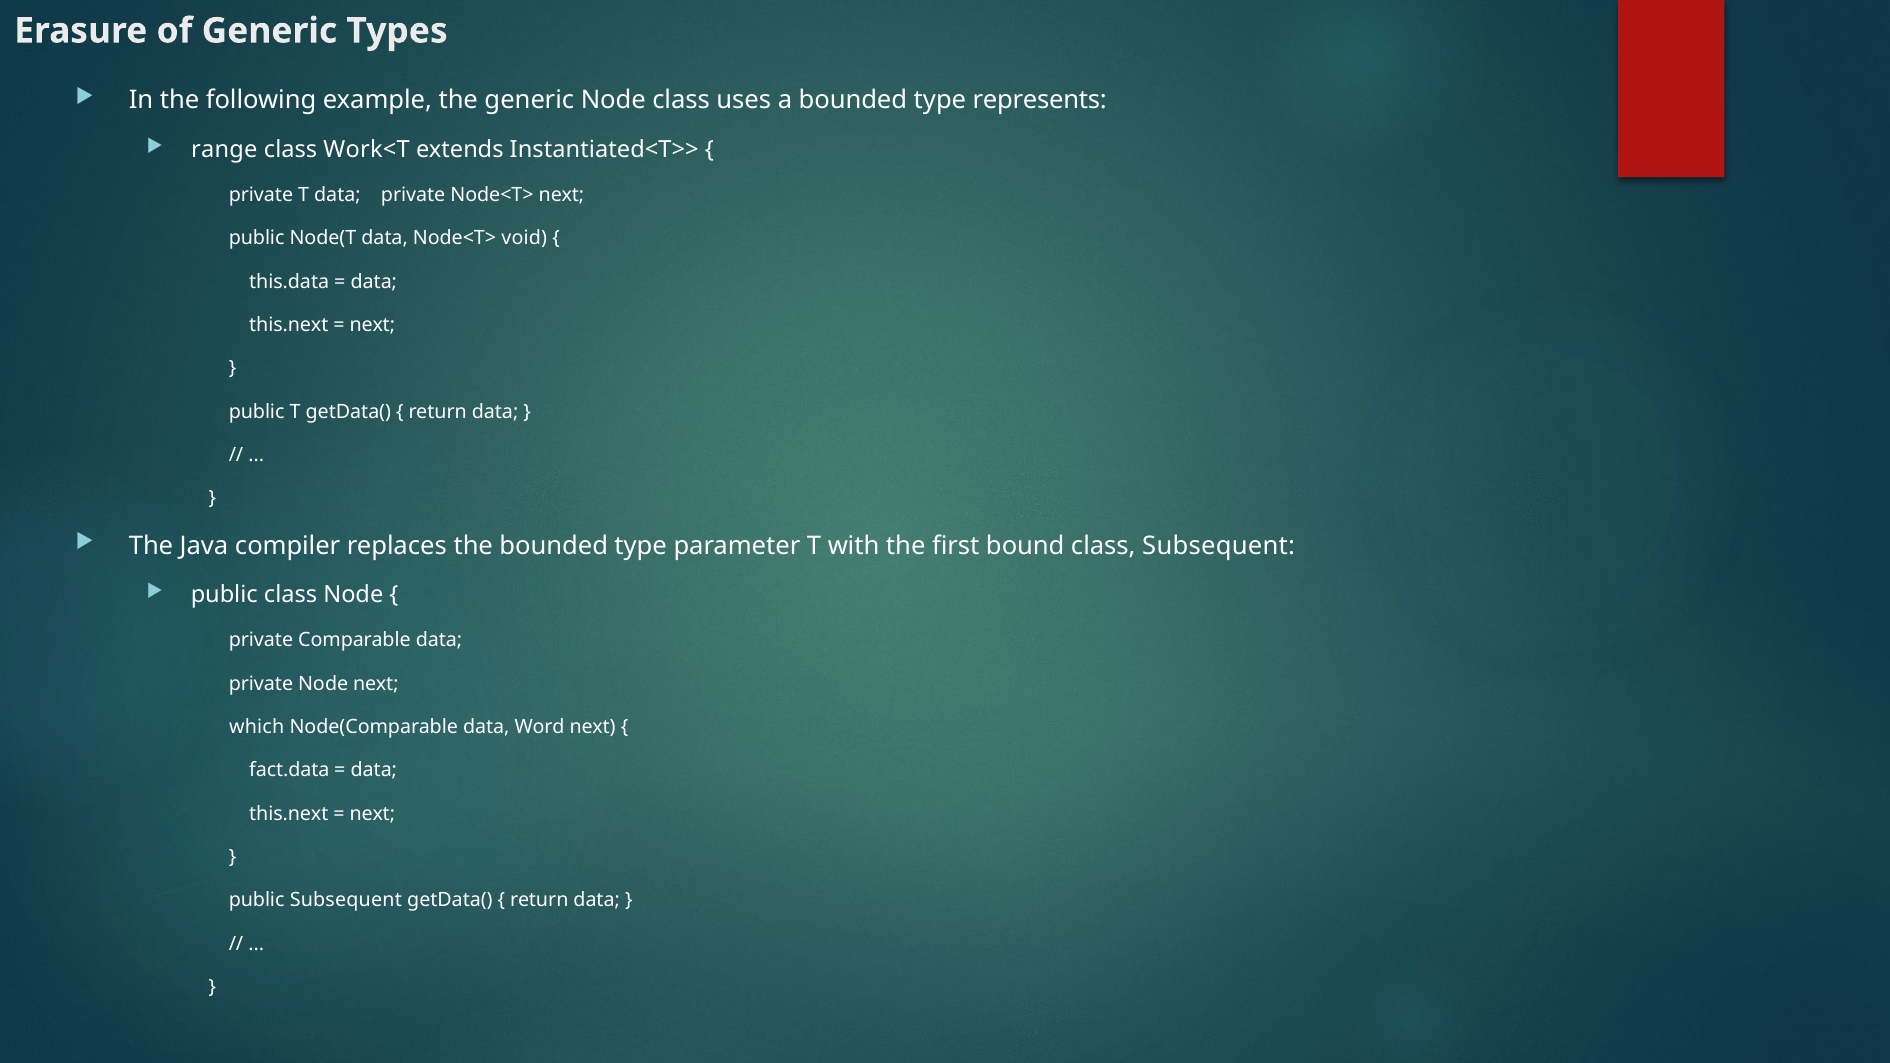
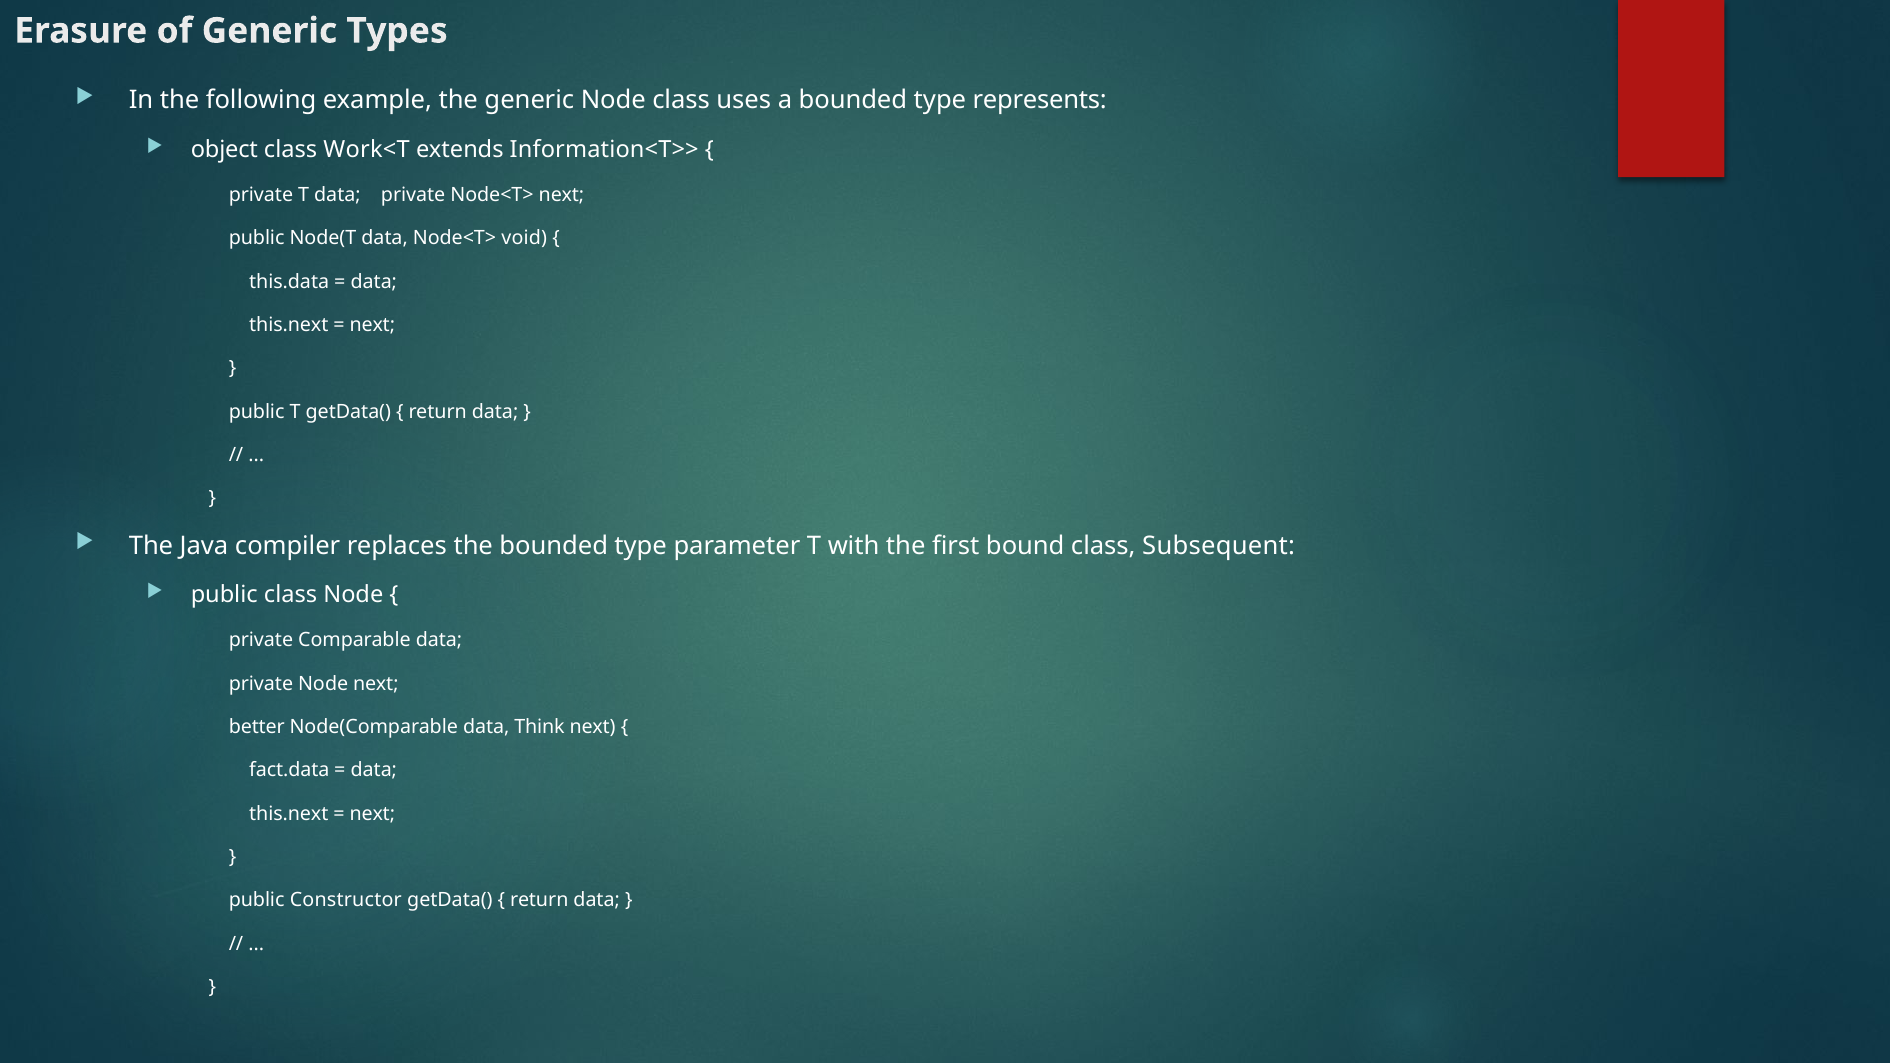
range: range -> object (224, 150)
Instantiated<T>>: Instantiated<T>> -> Information<T>> (604, 150)
which: which -> better (257, 727)
Word: Word -> Think (540, 727)
public Subsequent: Subsequent -> Constructor (346, 901)
